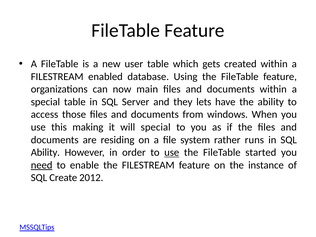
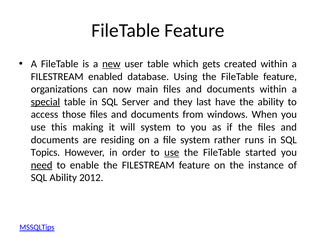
new underline: none -> present (111, 64)
special underline: none -> present (45, 102)
lets: lets -> last (204, 102)
will special: special -> system (156, 127)
Ability: Ability -> Topics (45, 152)
SQL Create: Create -> Ability (63, 178)
